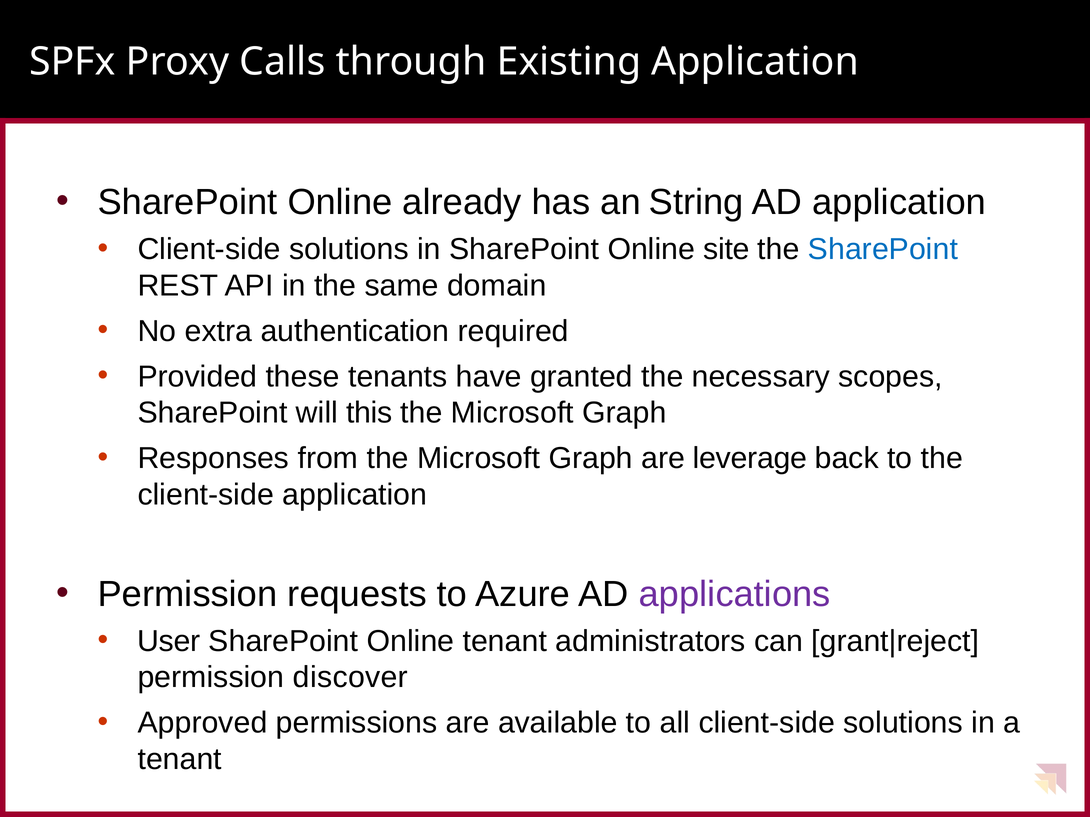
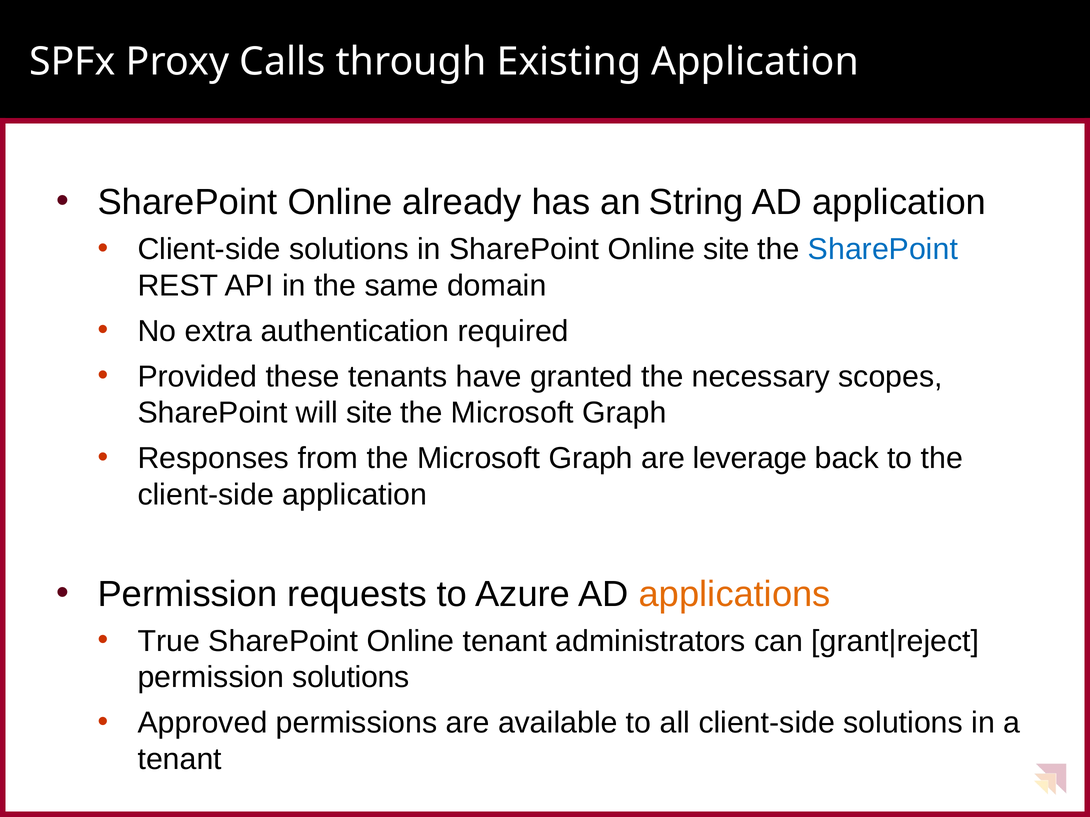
will this: this -> site (369, 413)
applications colour: purple -> orange (735, 594)
User: User -> True (169, 642)
permission discover: discover -> solutions (351, 678)
